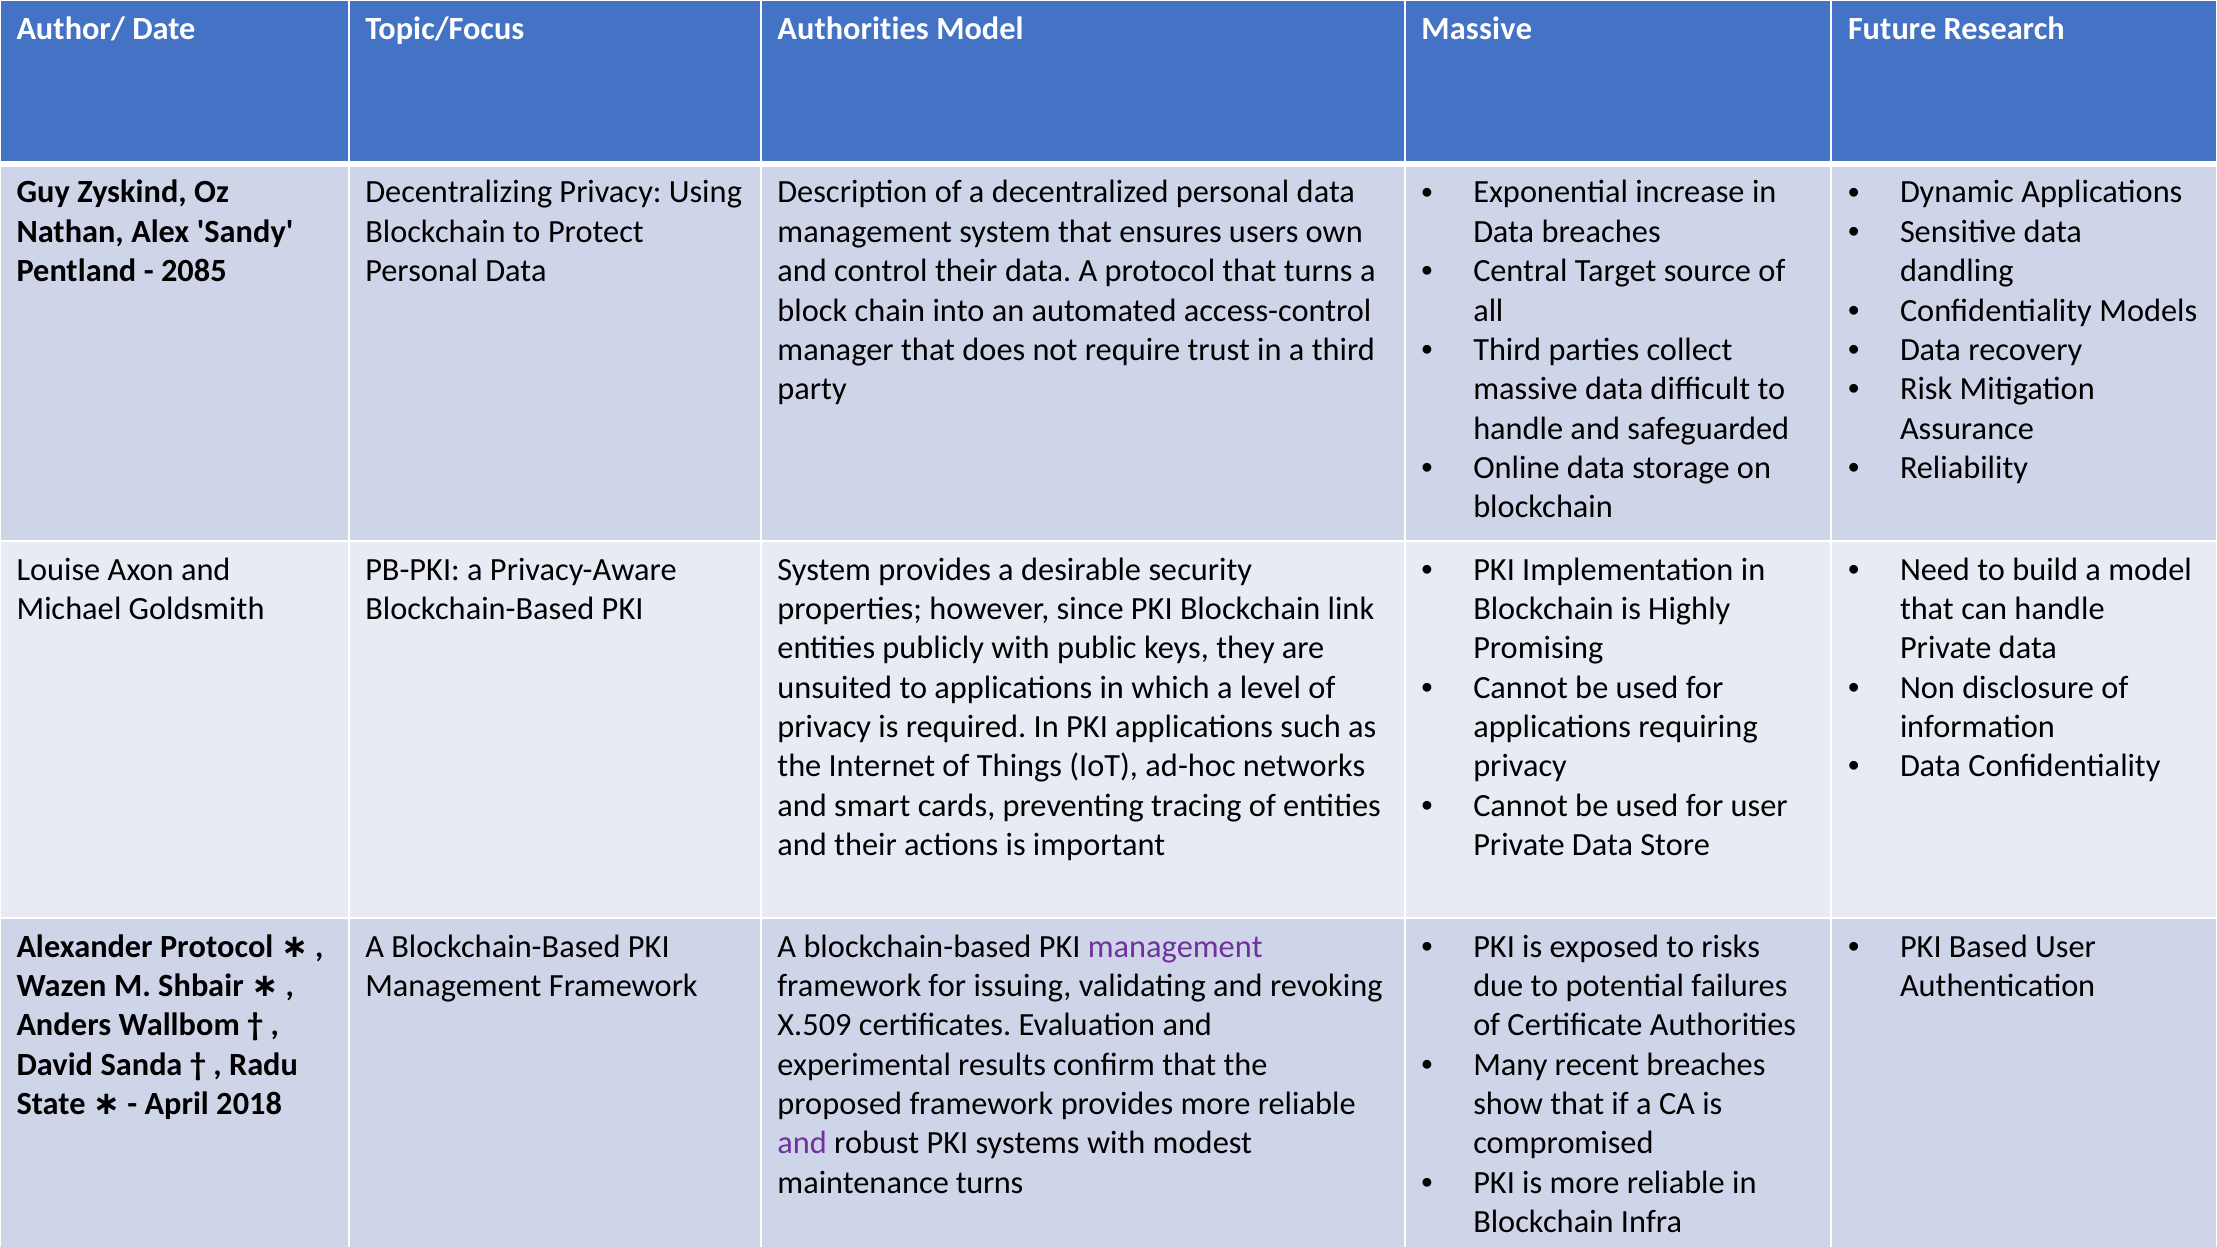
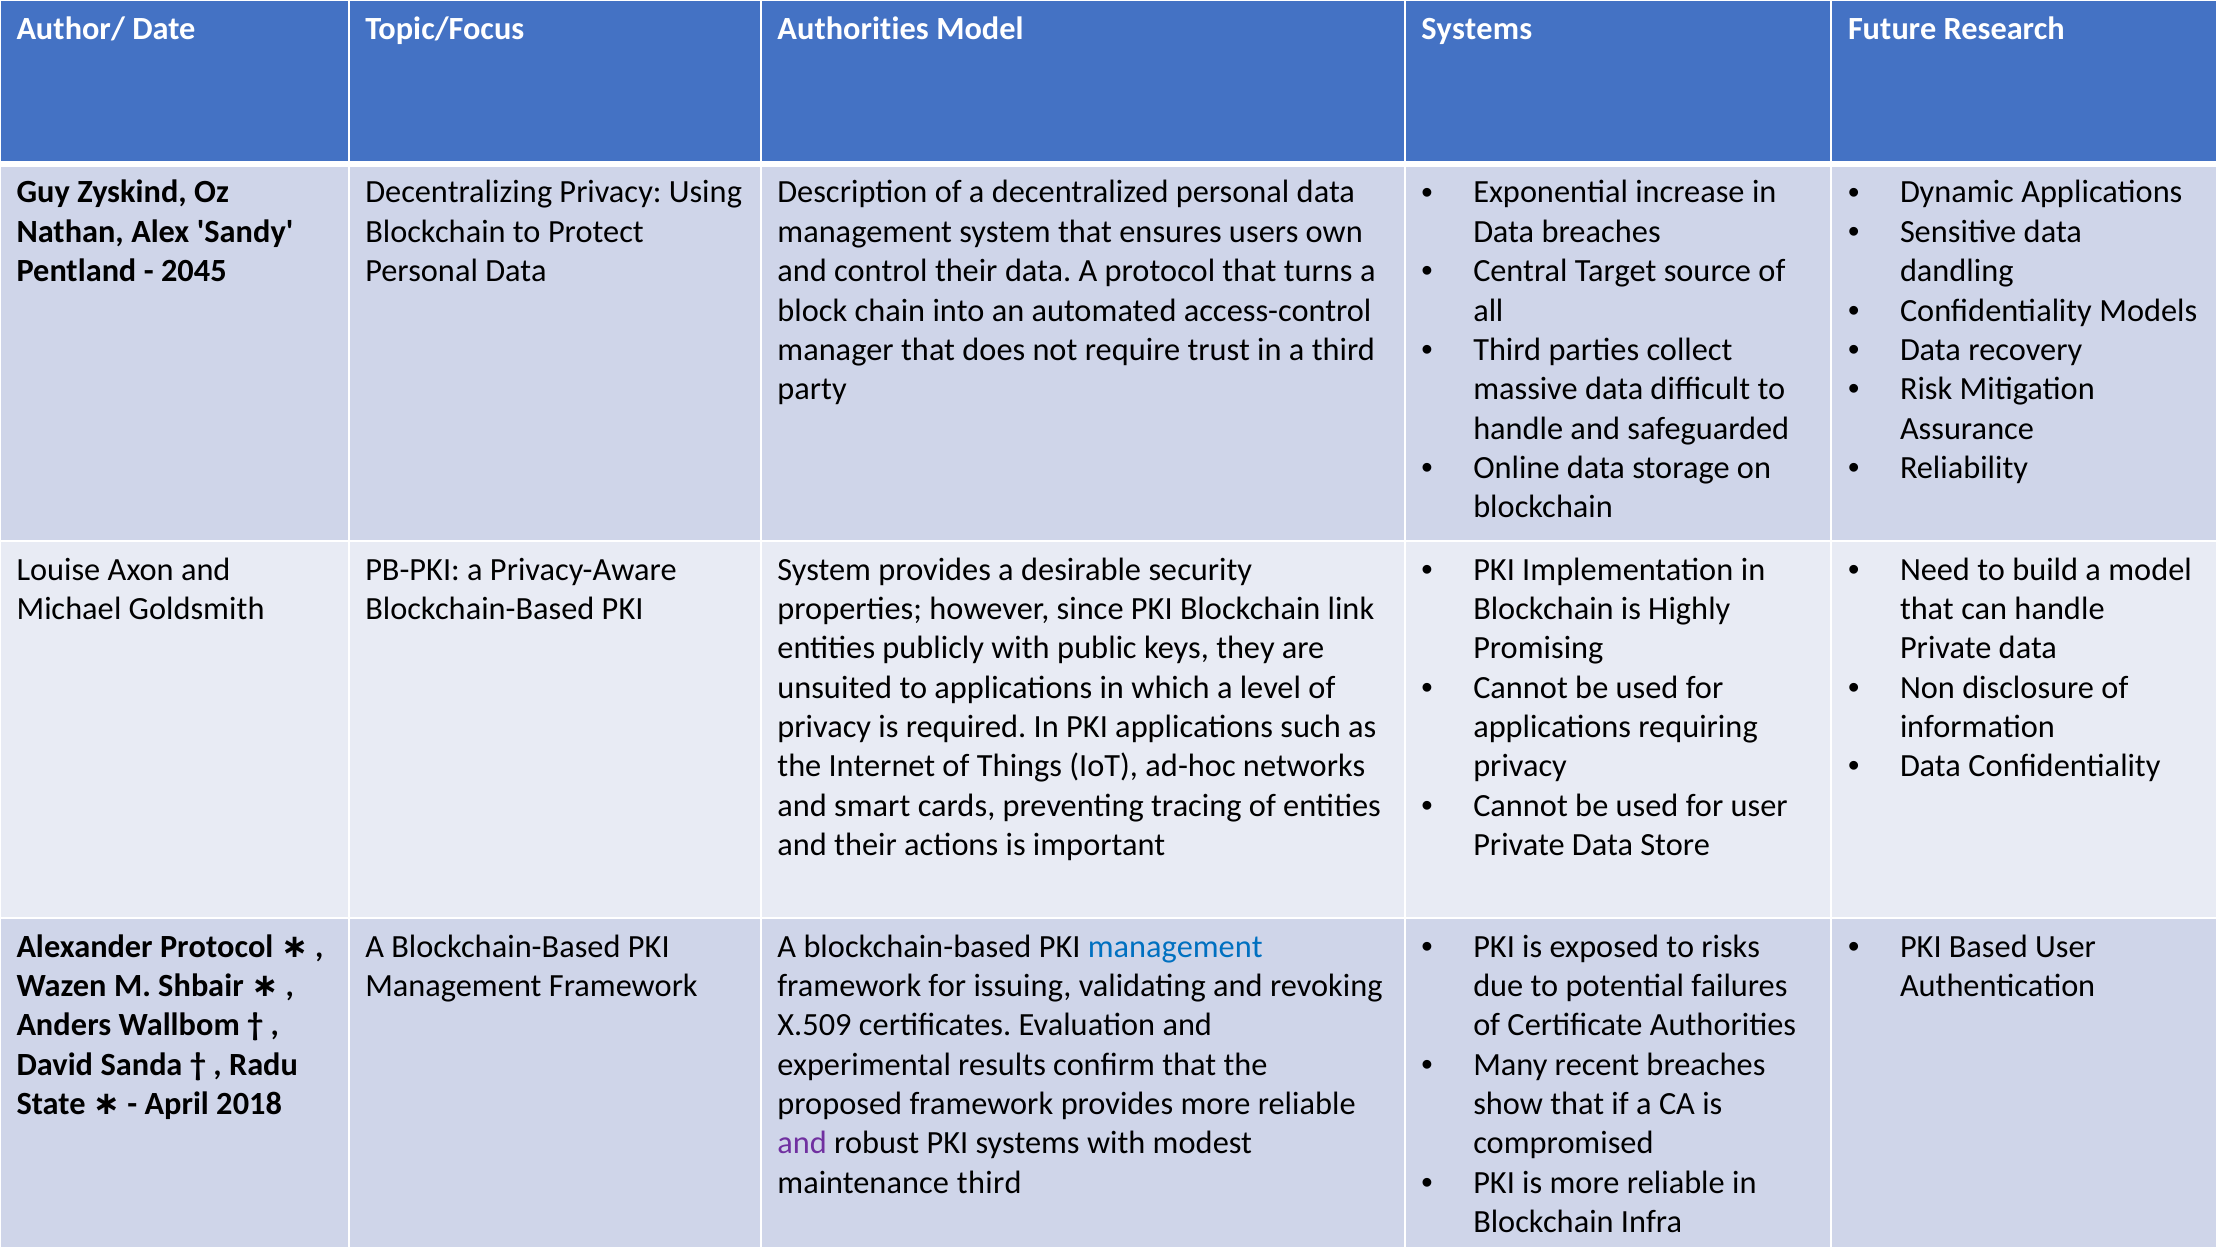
Model Massive: Massive -> Systems (1477, 28)
2085: 2085 -> 2045 (194, 271)
management colour: purple -> blue (1175, 946)
maintenance turns: turns -> third (989, 1183)
